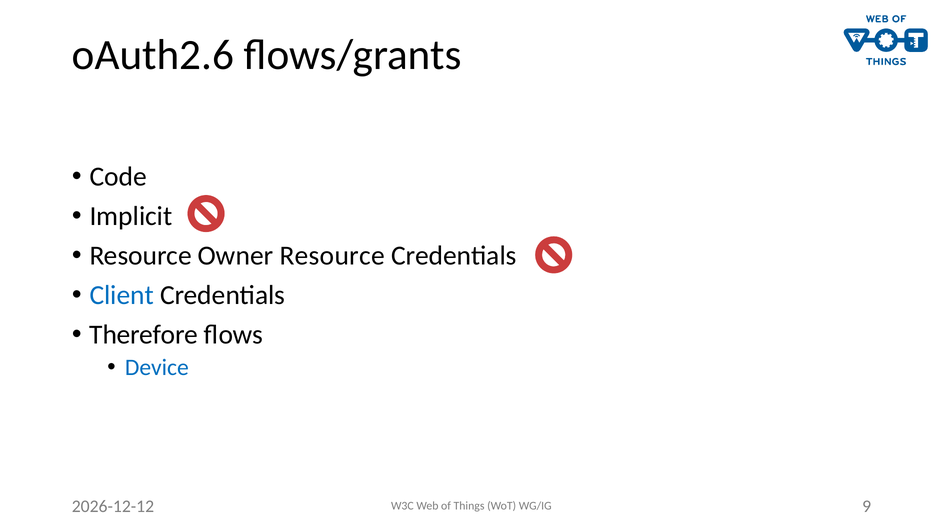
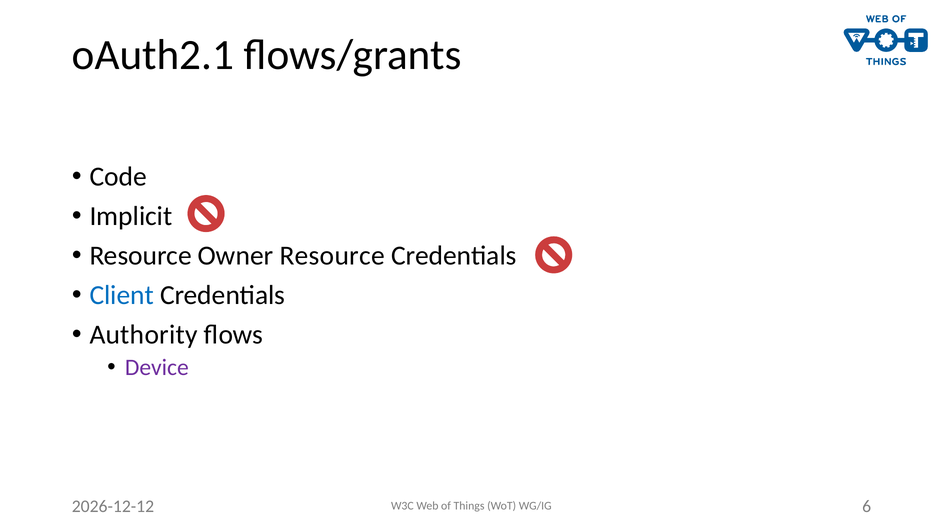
oAuth2.6: oAuth2.6 -> oAuth2.1 (153, 55)
Therefore: Therefore -> Authority (144, 335)
Device colour: blue -> purple (157, 368)
9: 9 -> 6 (867, 507)
